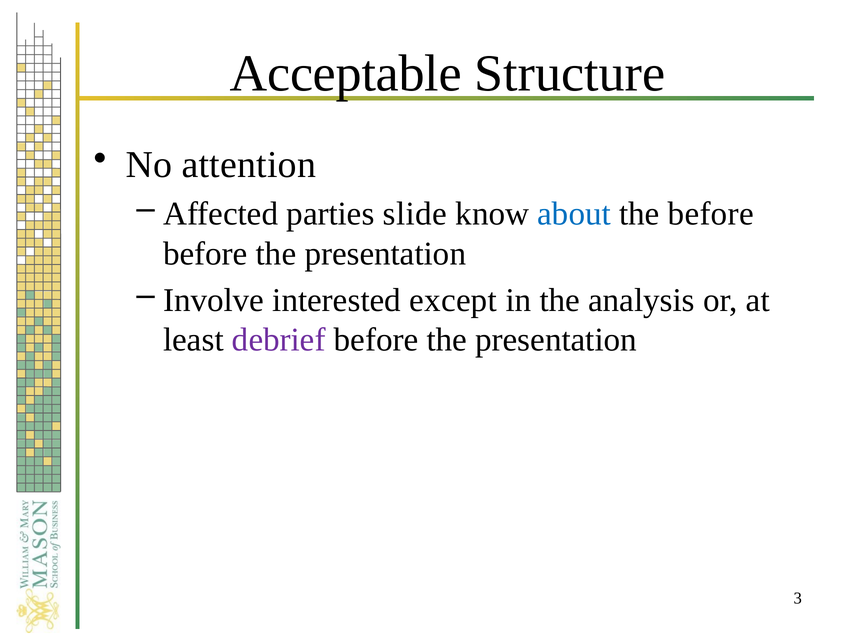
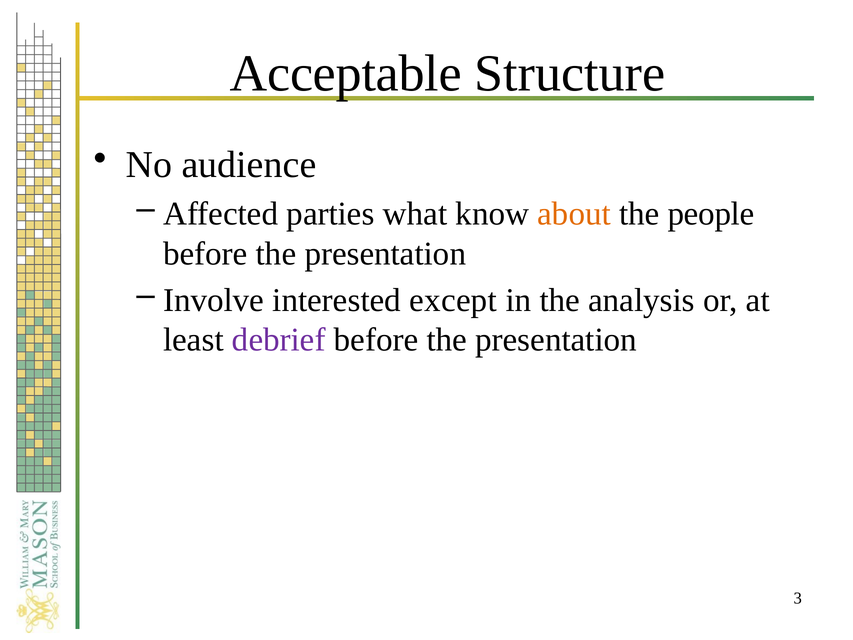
attention: attention -> audience (249, 165)
slide: slide -> what (415, 214)
about colour: blue -> orange (574, 214)
the before: before -> people (711, 214)
